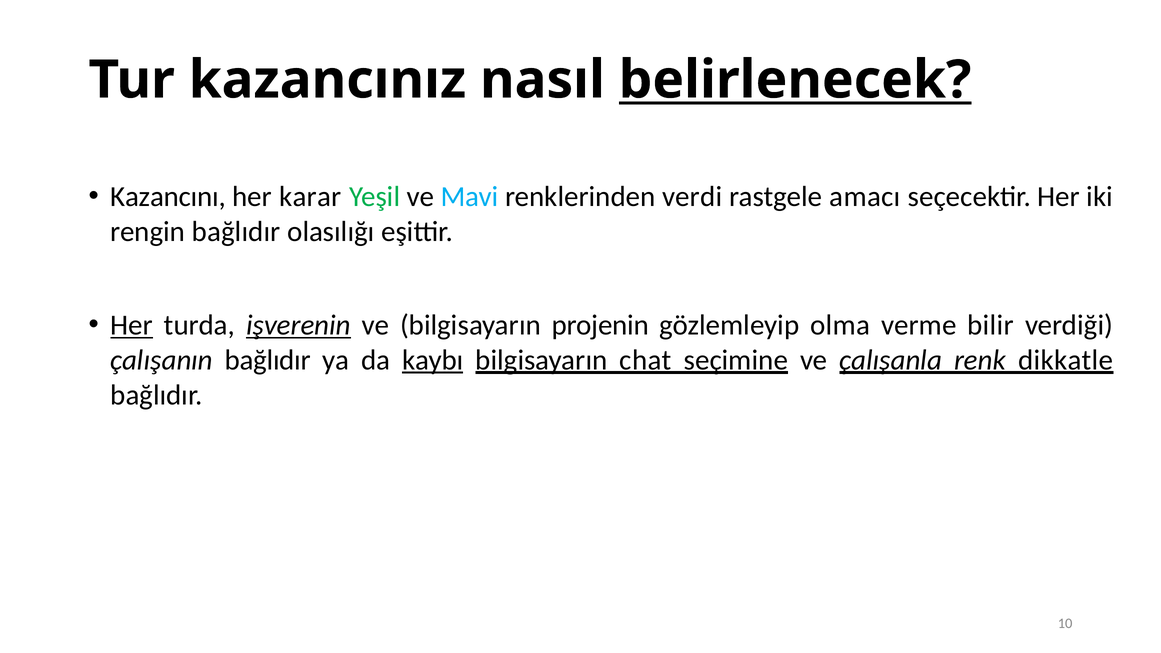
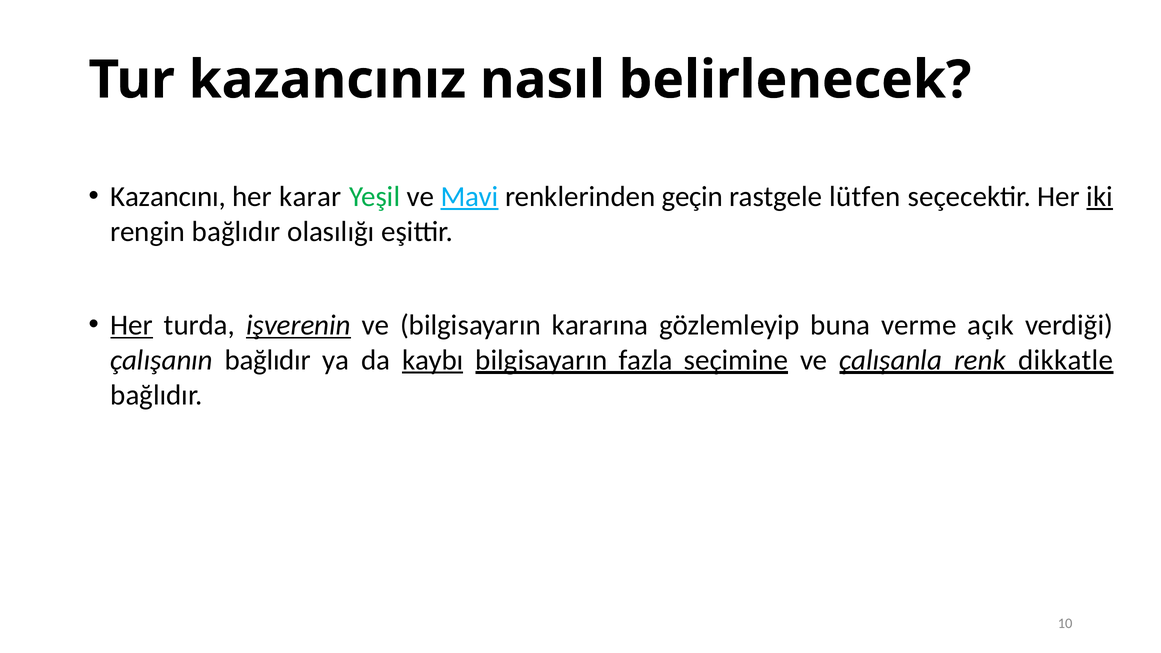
belirlenecek underline: present -> none (795, 80)
Mavi underline: none -> present (470, 197)
verdi: verdi -> geçin (692, 197)
amacı: amacı -> lütfen (865, 197)
iki underline: none -> present (1100, 197)
projenin: projenin -> kararına (600, 325)
olma: olma -> buna (840, 325)
bilir: bilir -> açık (991, 325)
chat: chat -> fazla (646, 360)
